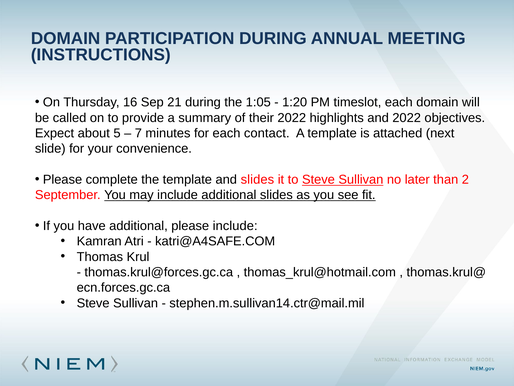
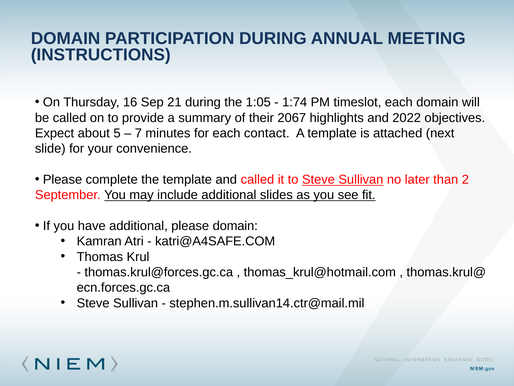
1:20: 1:20 -> 1:74 (295, 102)
their 2022: 2022 -> 2067 (292, 118)
and slides: slides -> called (257, 179)
please include: include -> domain (235, 226)
